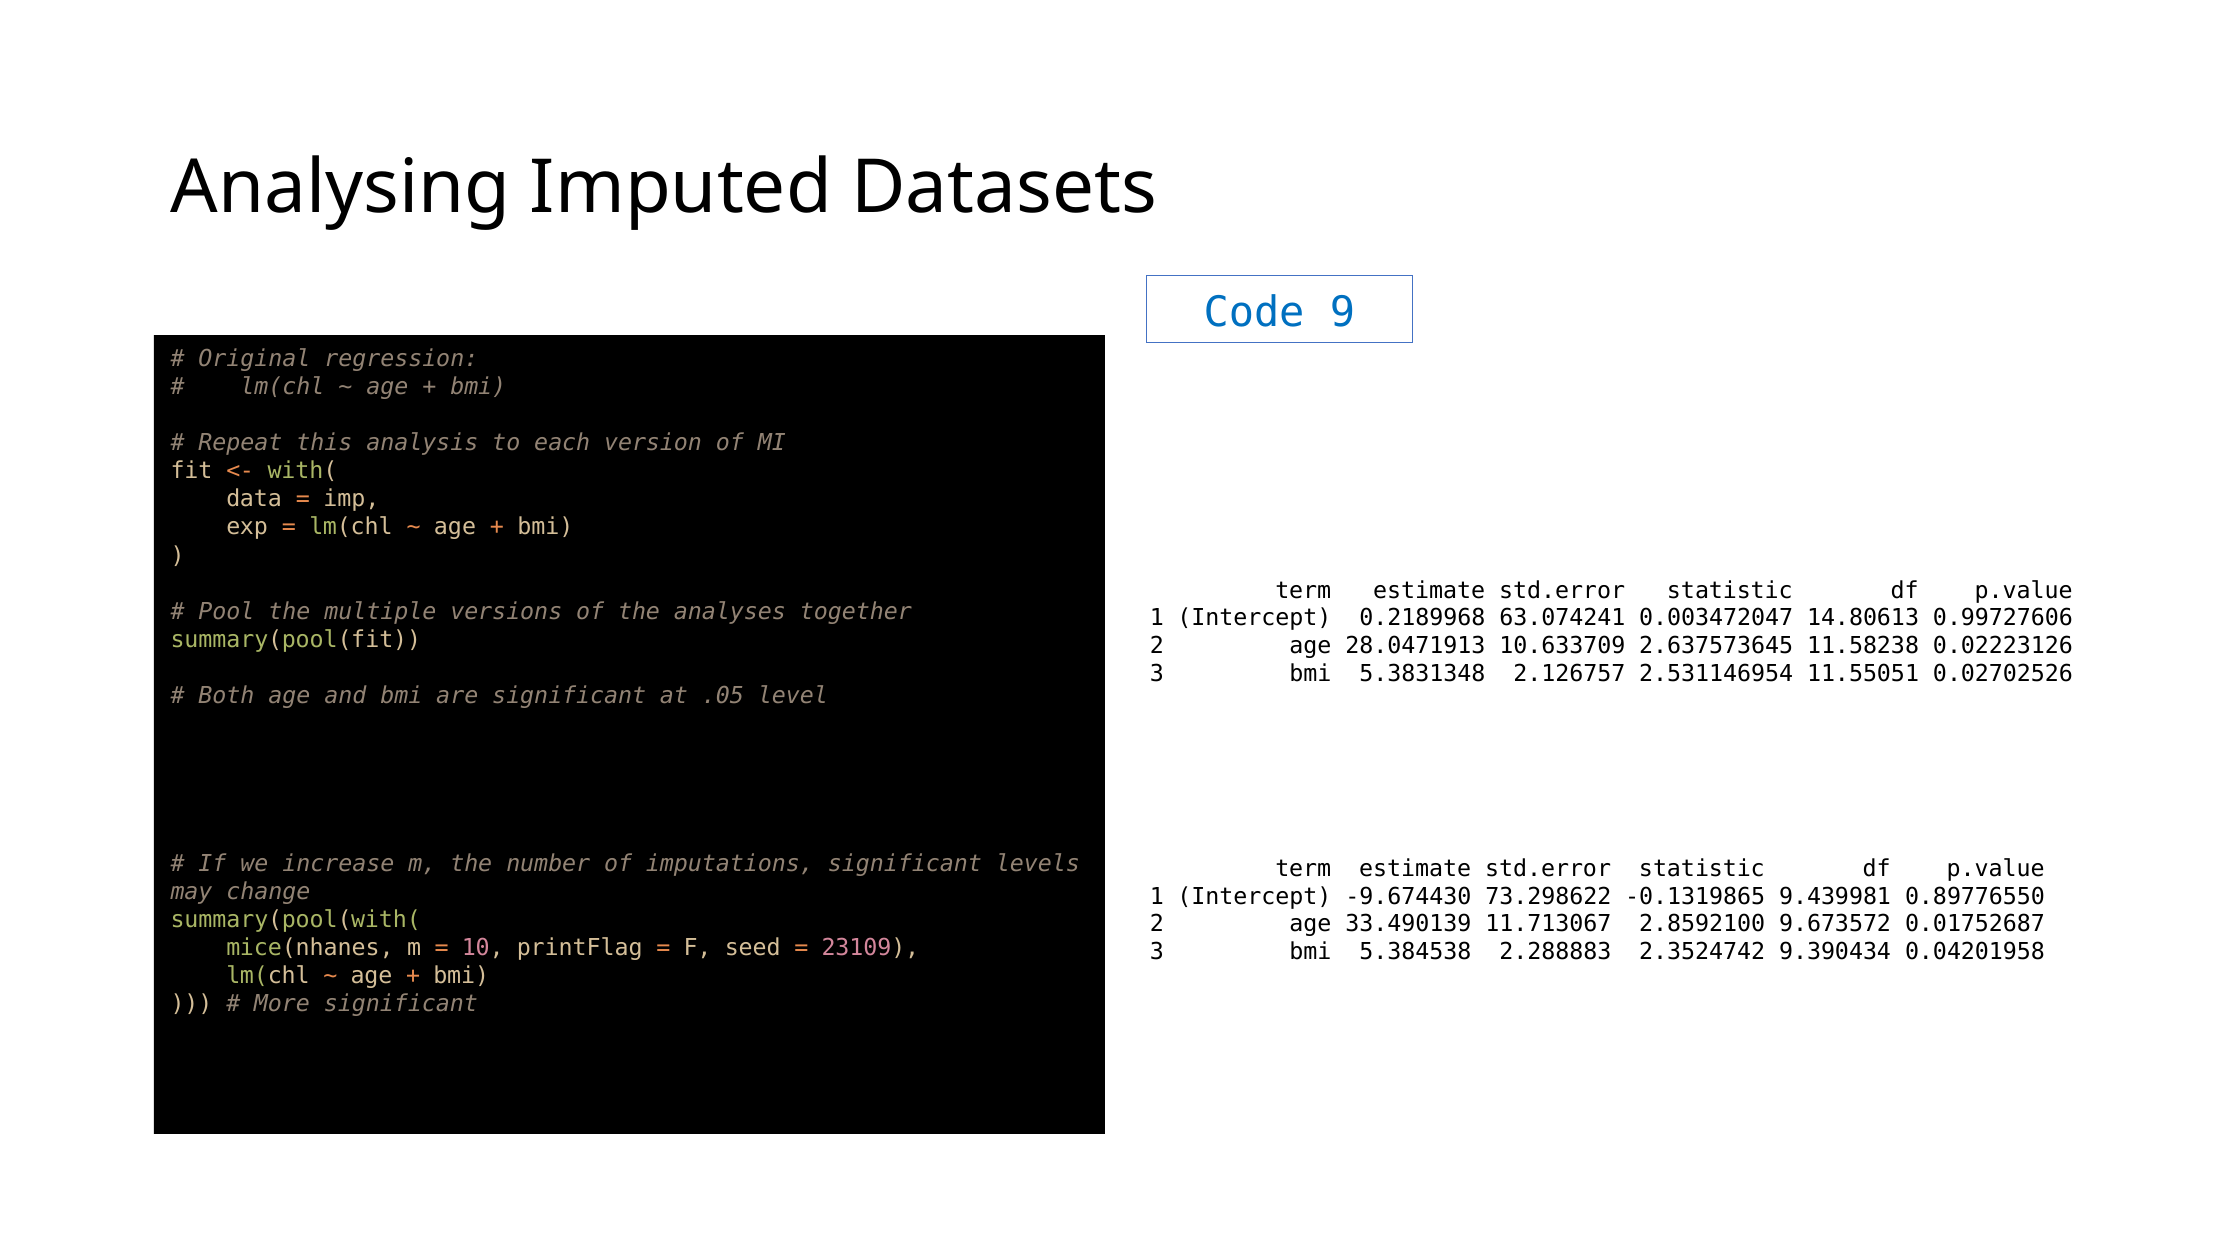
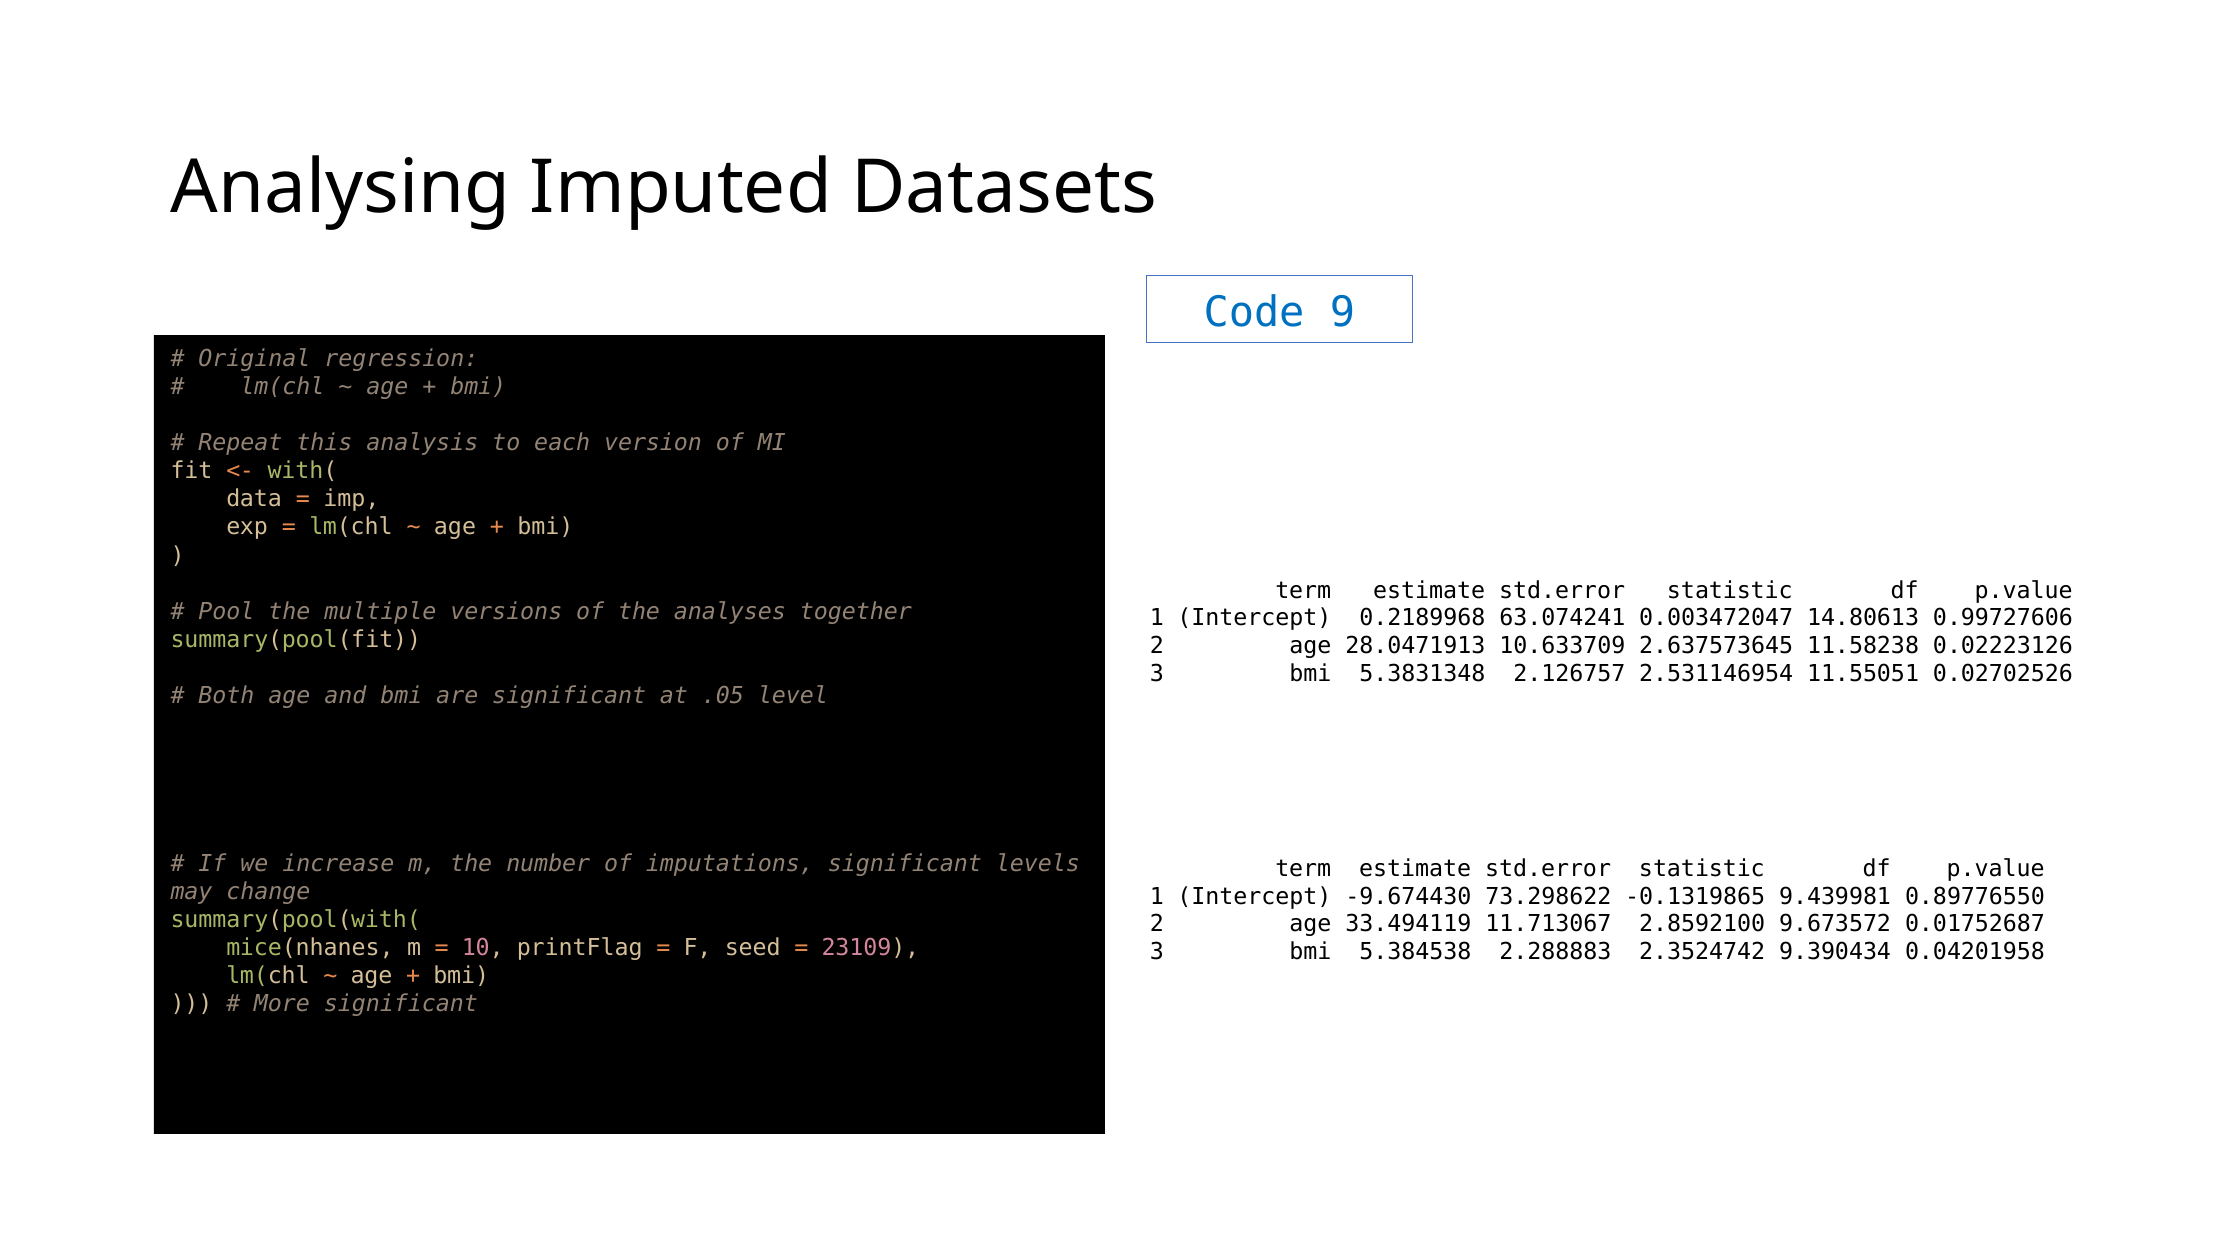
33.490139: 33.490139 -> 33.494119 (1408, 924)
